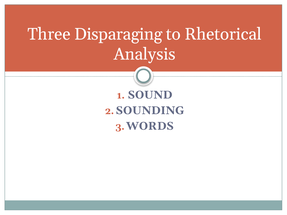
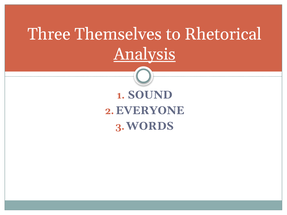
Disparaging: Disparaging -> Themselves (118, 34)
Analysis underline: none -> present (145, 54)
SOUNDING: SOUNDING -> EVERYONE (150, 111)
